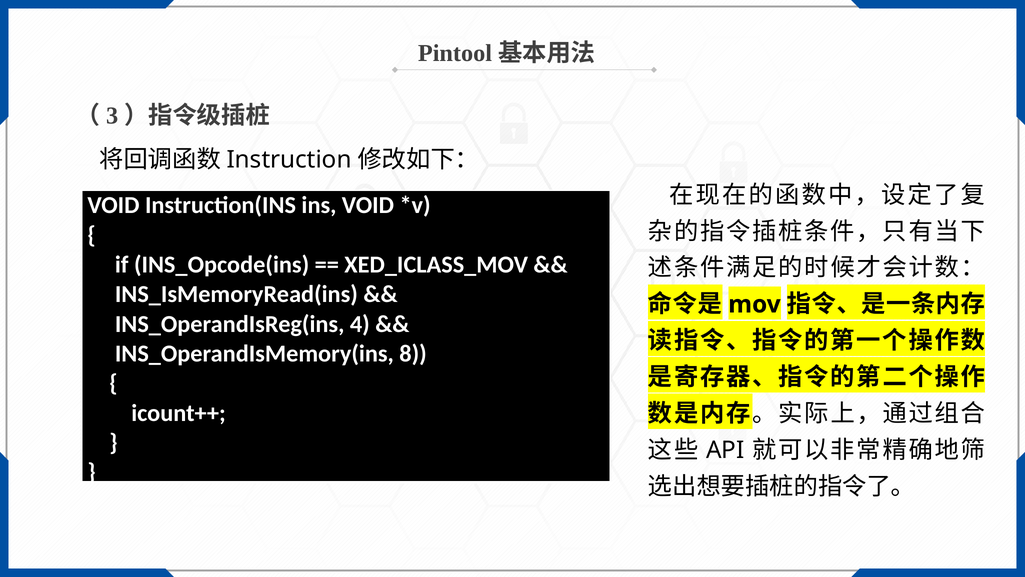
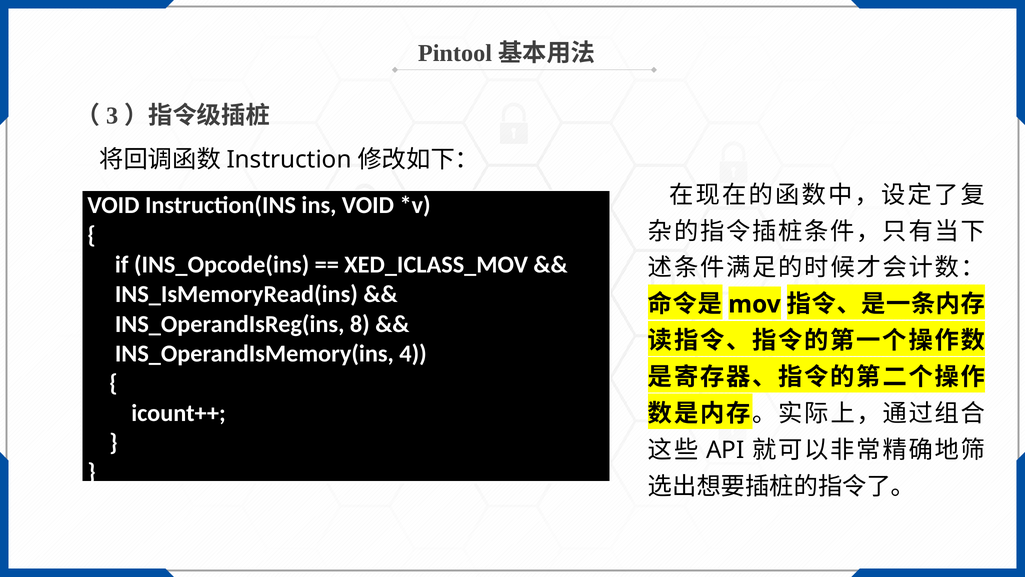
4: 4 -> 8 (360, 324)
8: 8 -> 4 (413, 353)
